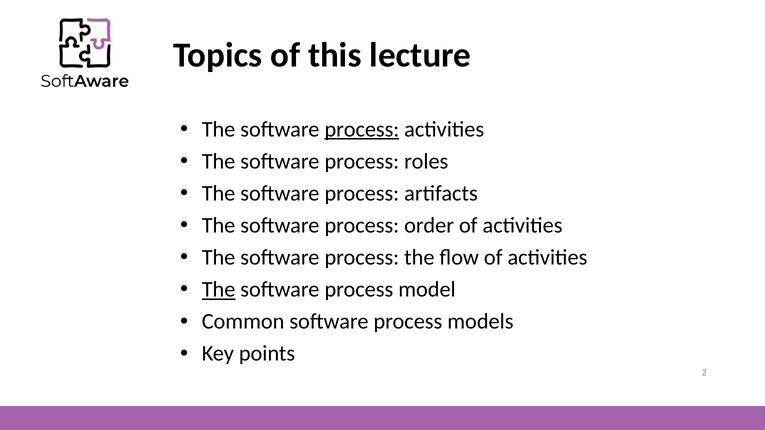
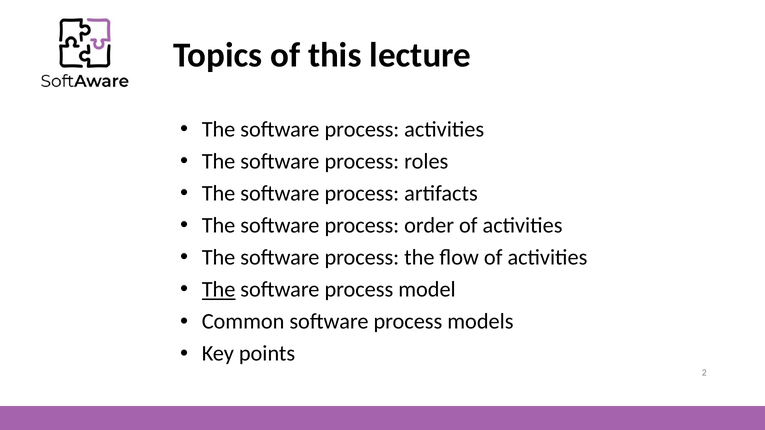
process underline: present -> none (362, 129)
